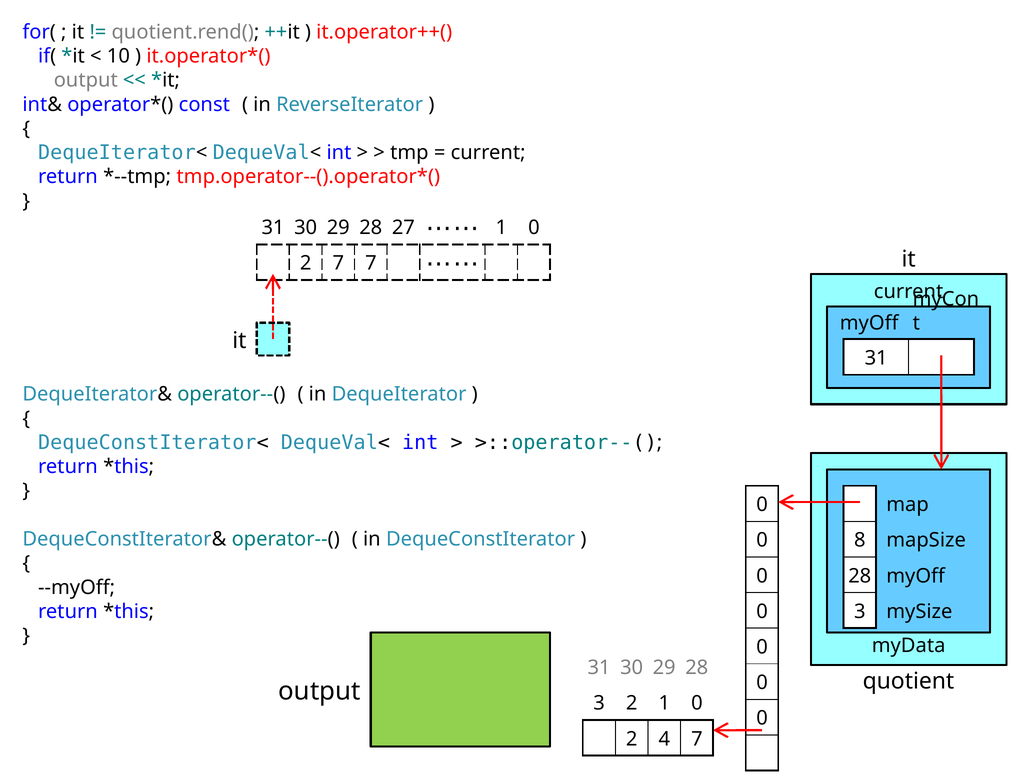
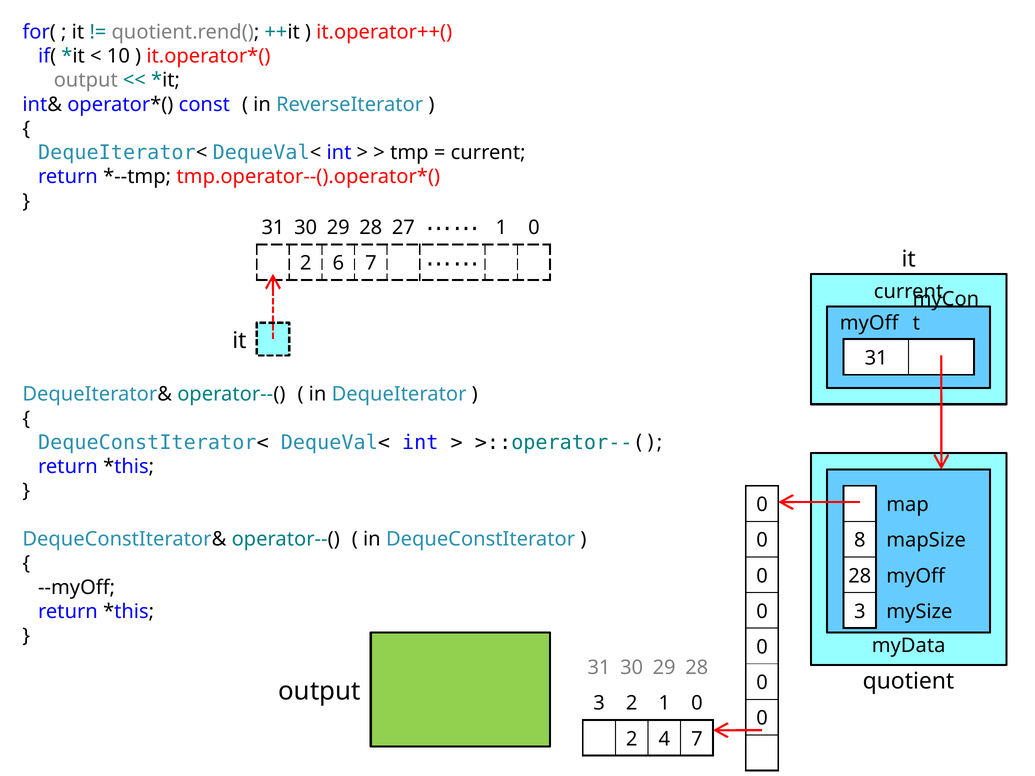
2 7: 7 -> 6 (338, 263)
